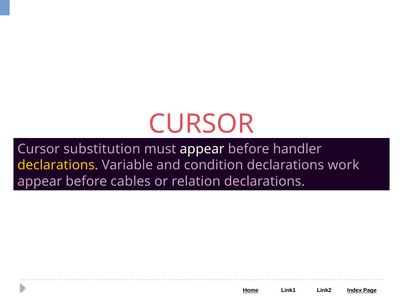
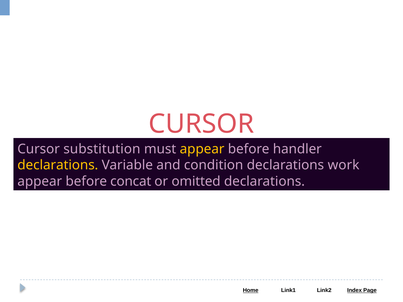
appear colour: white -> yellow (202, 149)
cables: cables -> concat (131, 181)
relation: relation -> omitted (196, 181)
